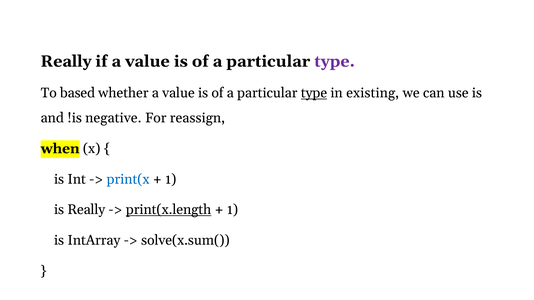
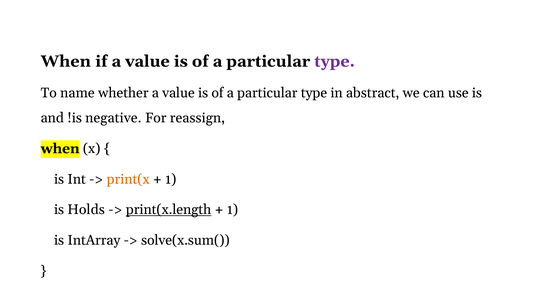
Really: Really -> When (66, 61)
based: based -> name (77, 93)
type underline: present -> none (314, 93)
existing: existing -> abstract (373, 93)
print(x colour: blue -> orange (128, 179)
is Really: Really -> Holds (86, 210)
